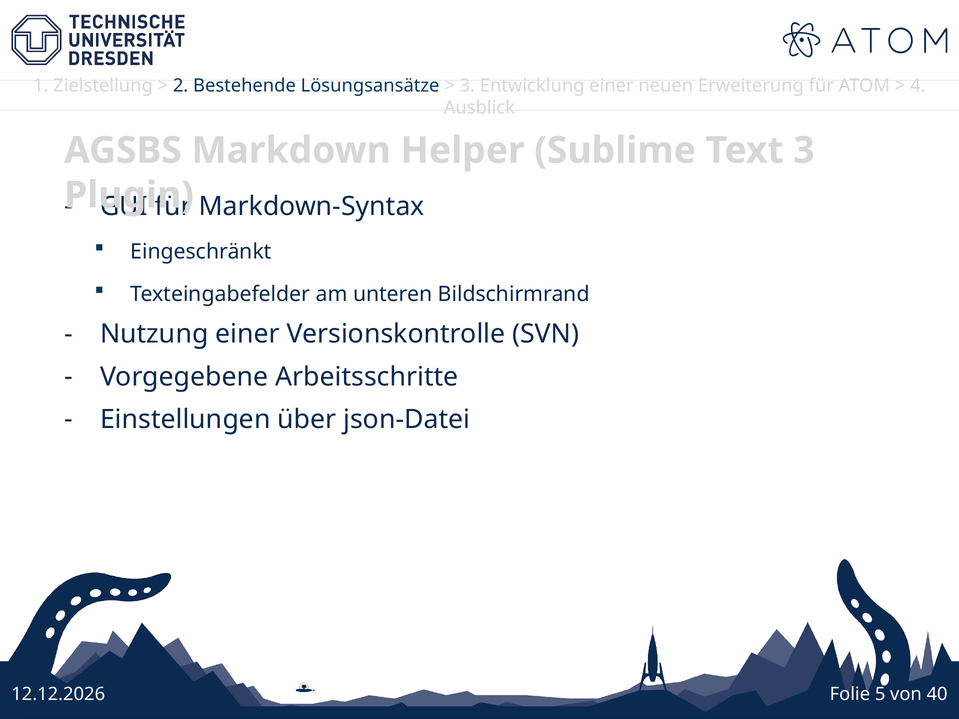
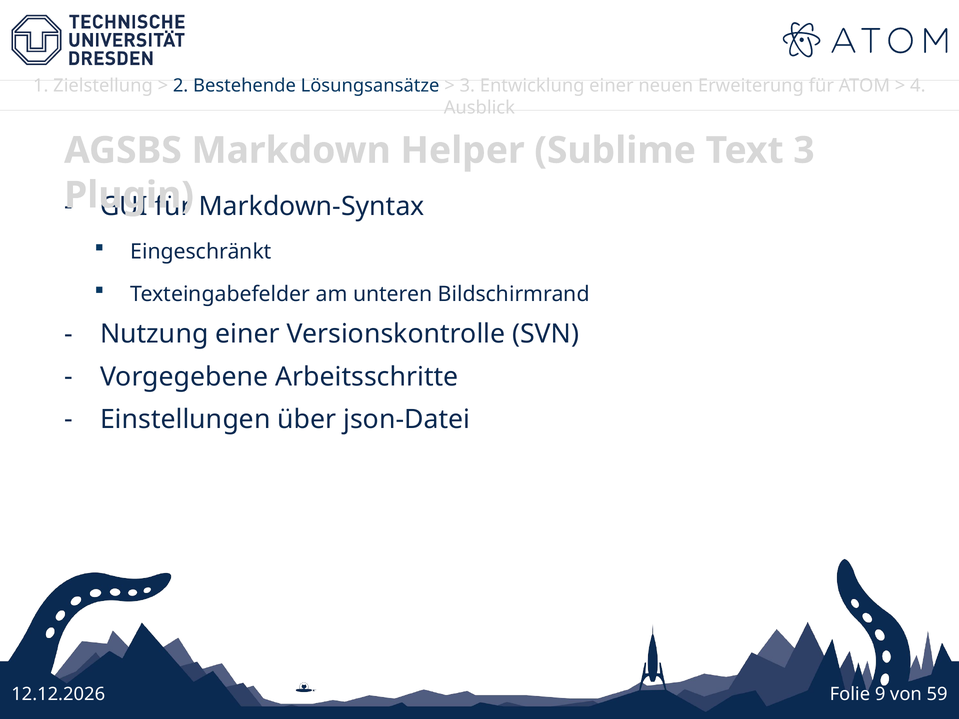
5: 5 -> 9 (880, 694)
40: 40 -> 59 (937, 694)
